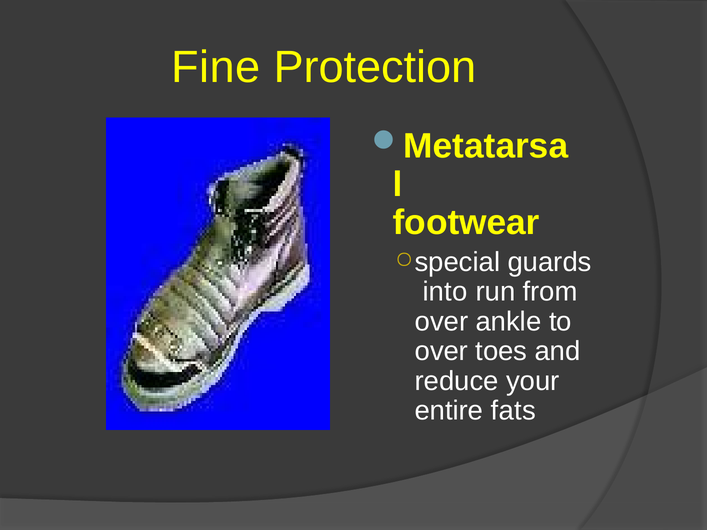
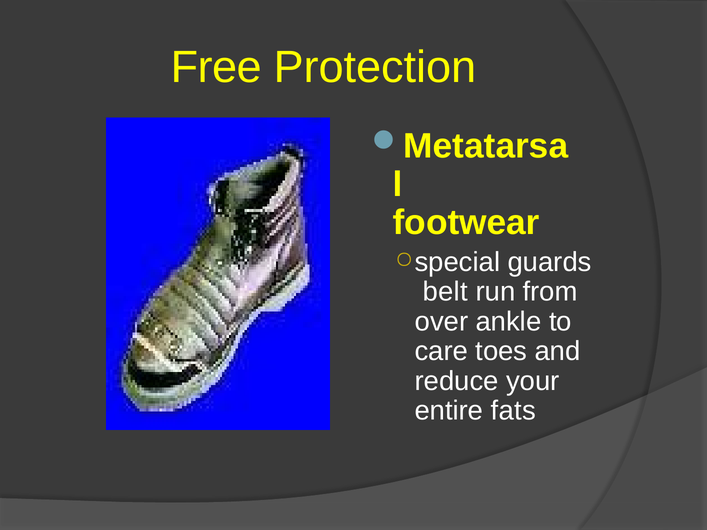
Fine: Fine -> Free (216, 67)
into: into -> belt (445, 292)
over: over -> care (441, 351)
